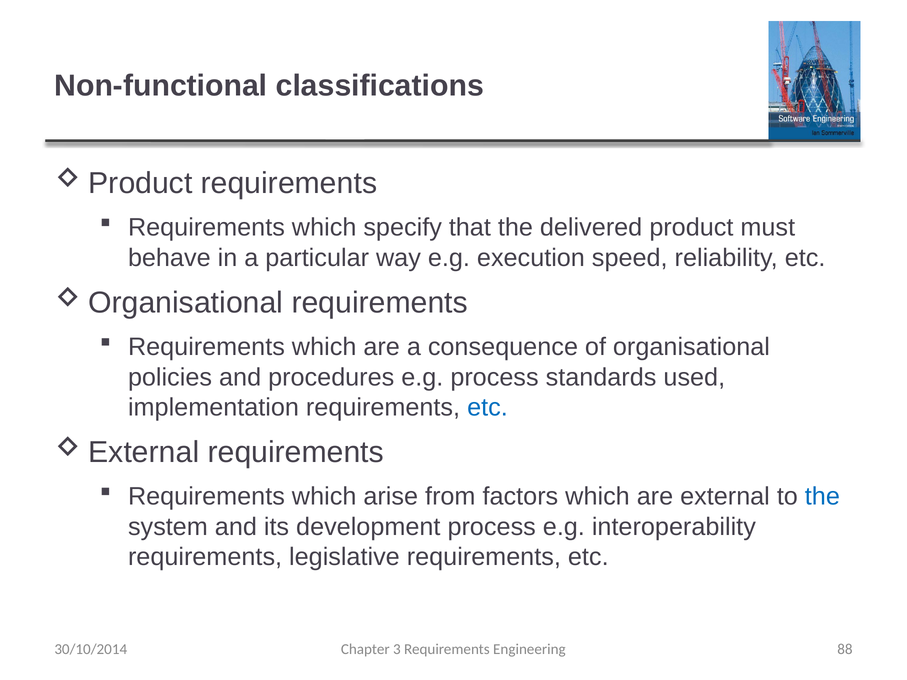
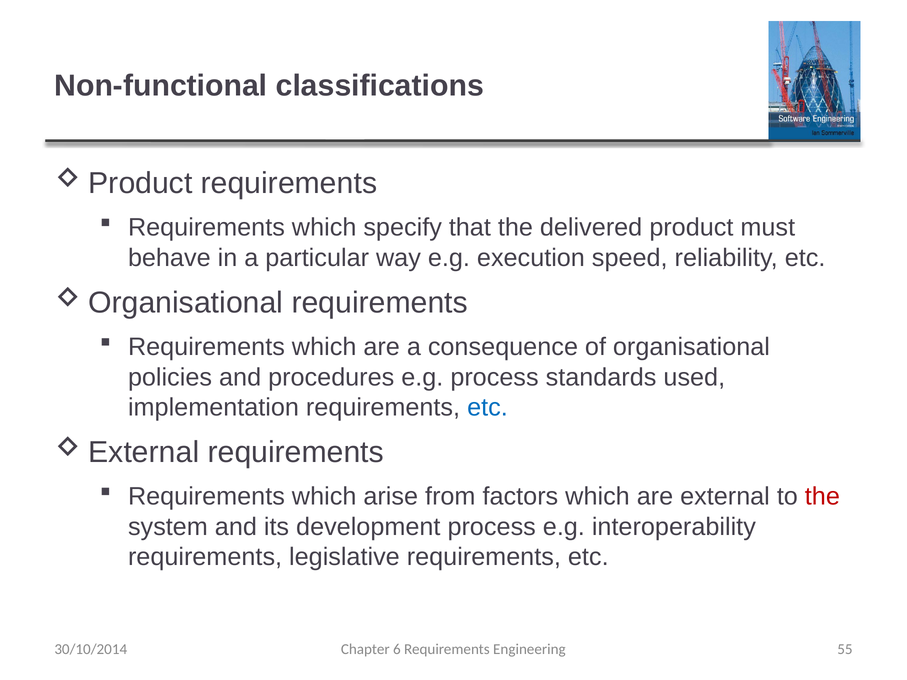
the colour: blue -> red (822, 497)
3: 3 -> 6 (397, 650)
88: 88 -> 55 (845, 649)
